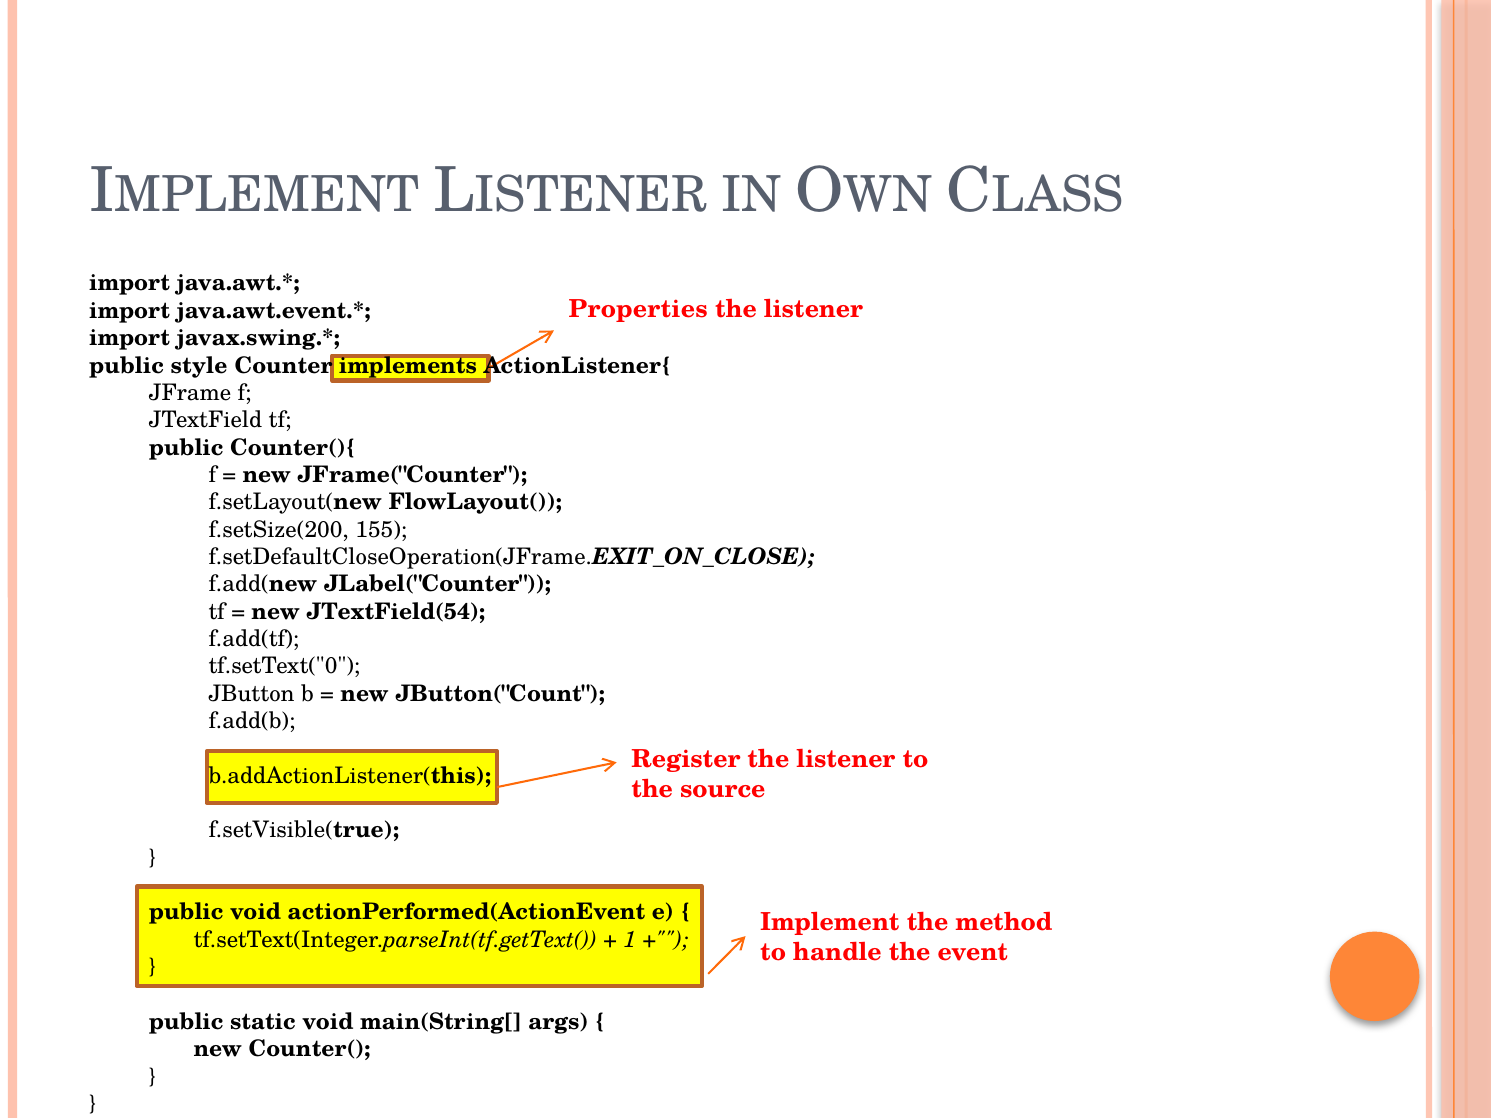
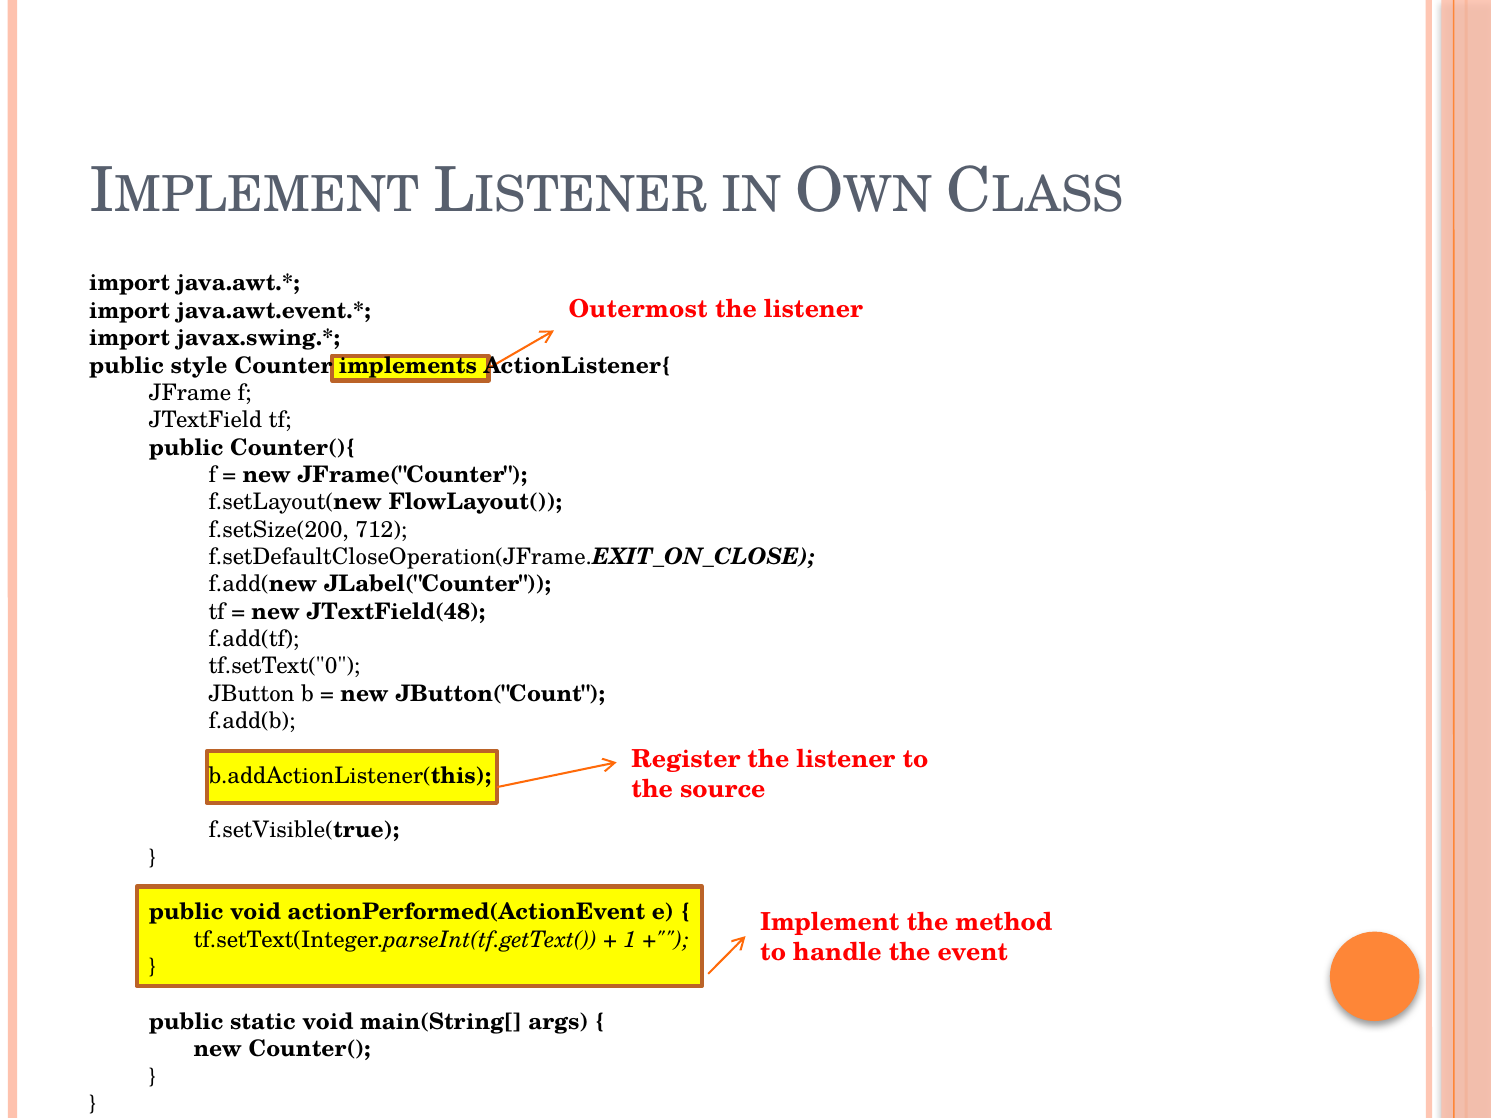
Properties: Properties -> Outermost (638, 310)
155: 155 -> 712 (381, 530)
JTextField(54: JTextField(54 -> JTextField(48 (396, 612)
